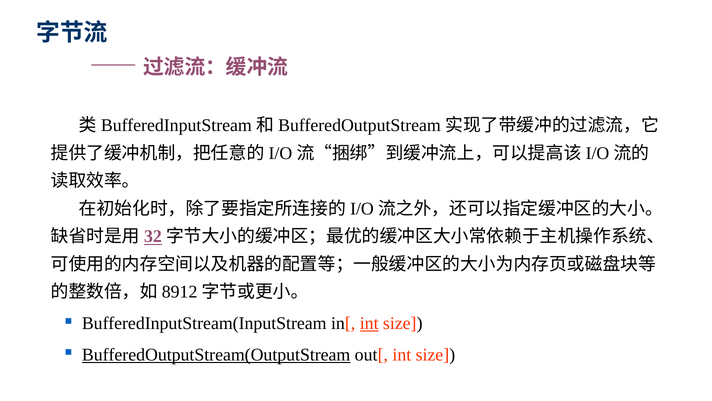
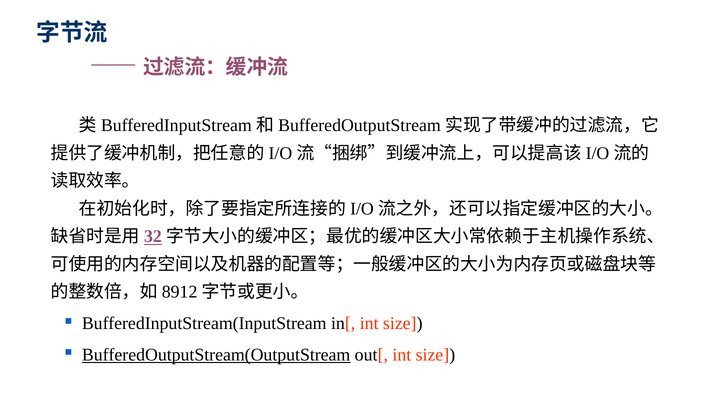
int underline: present -> none (369, 323)
